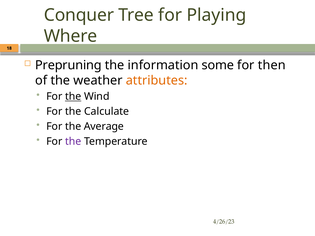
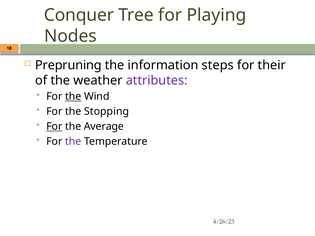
Where: Where -> Nodes (70, 36)
some: some -> steps (218, 65)
then: then -> their (272, 65)
attributes colour: orange -> purple (157, 80)
Calculate: Calculate -> Stopping (107, 112)
For underline: none -> present (54, 127)
